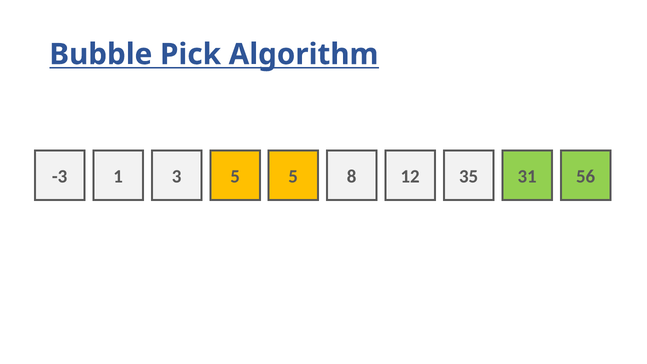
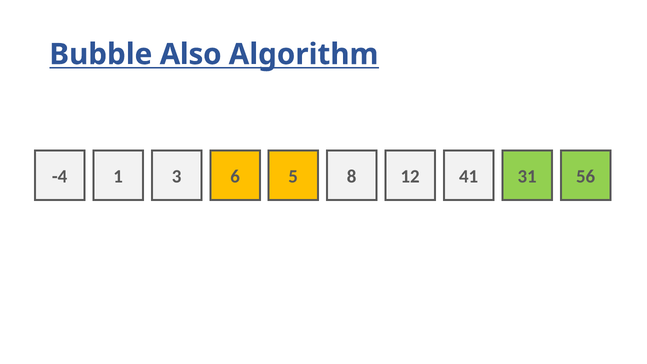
Pick: Pick -> Also (191, 54)
-3: -3 -> -4 (60, 176)
3 5: 5 -> 6 (235, 176)
35: 35 -> 41 (469, 176)
